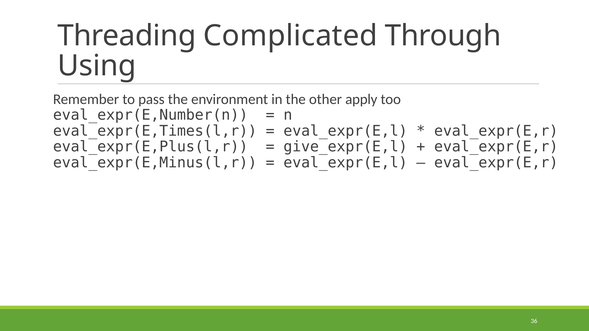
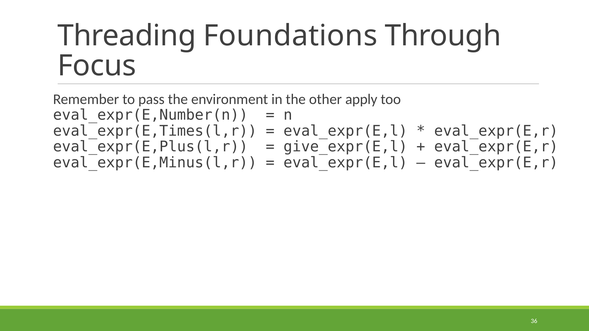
Complicated: Complicated -> Foundations (290, 36)
Using: Using -> Focus (97, 66)
